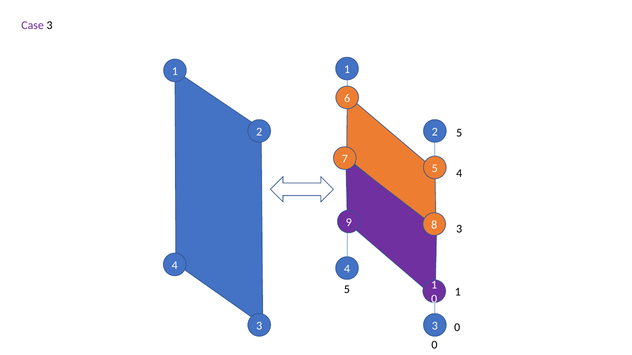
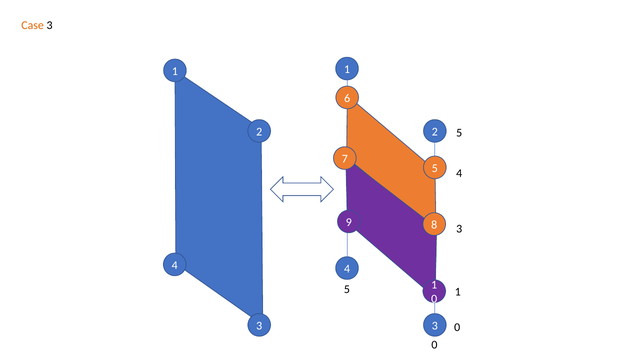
Case colour: purple -> orange (33, 25)
